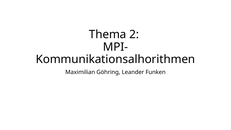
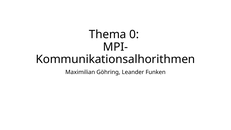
2: 2 -> 0 (134, 34)
